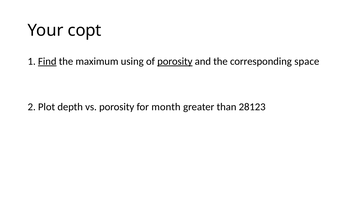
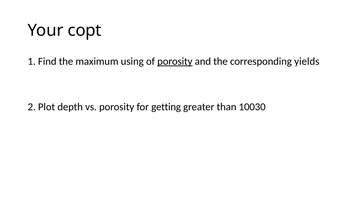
Find underline: present -> none (47, 61)
space: space -> yields (307, 61)
month: month -> getting (166, 107)
28123: 28123 -> 10030 (252, 107)
